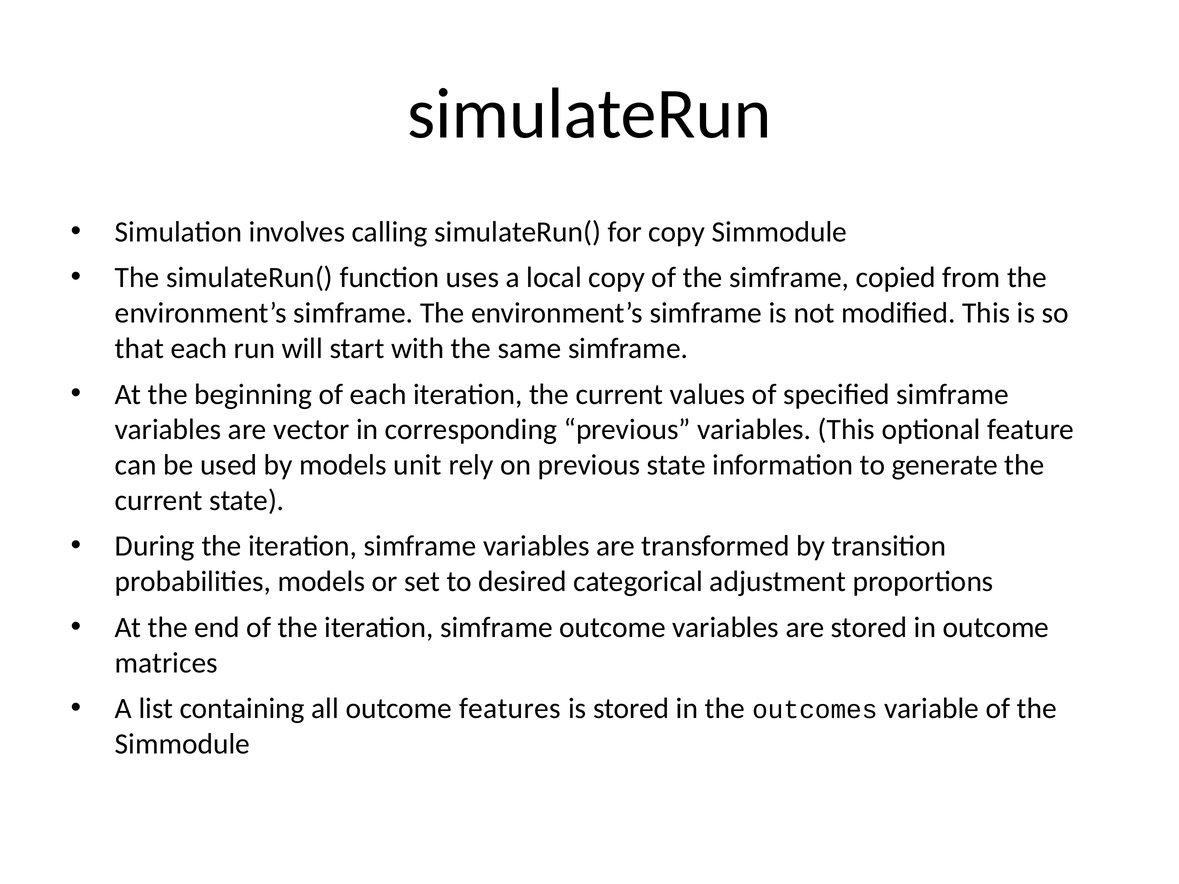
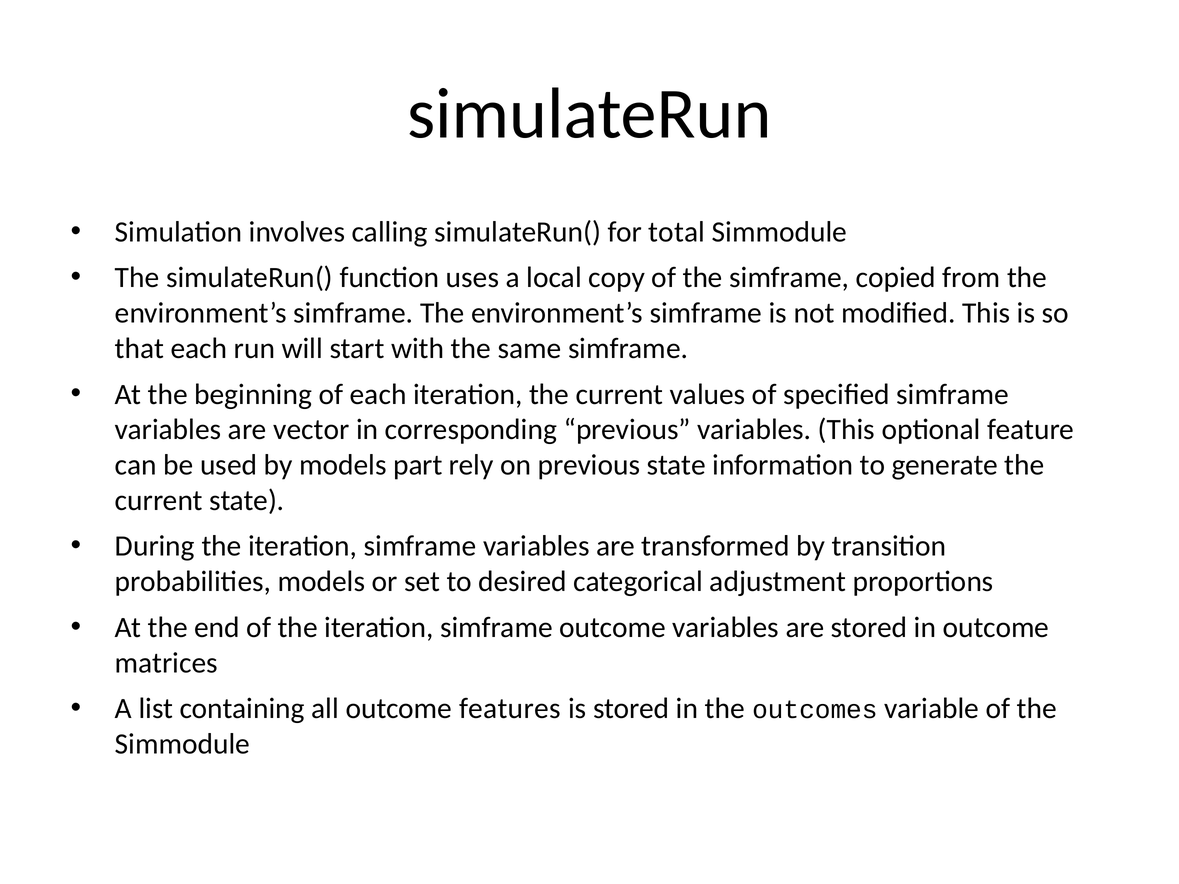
for copy: copy -> total (677, 232)
unit: unit -> part (418, 465)
